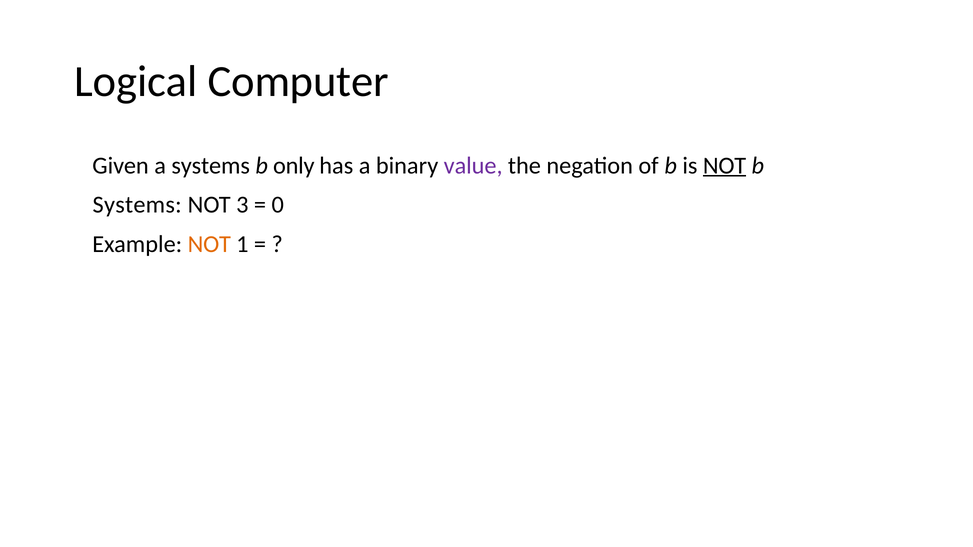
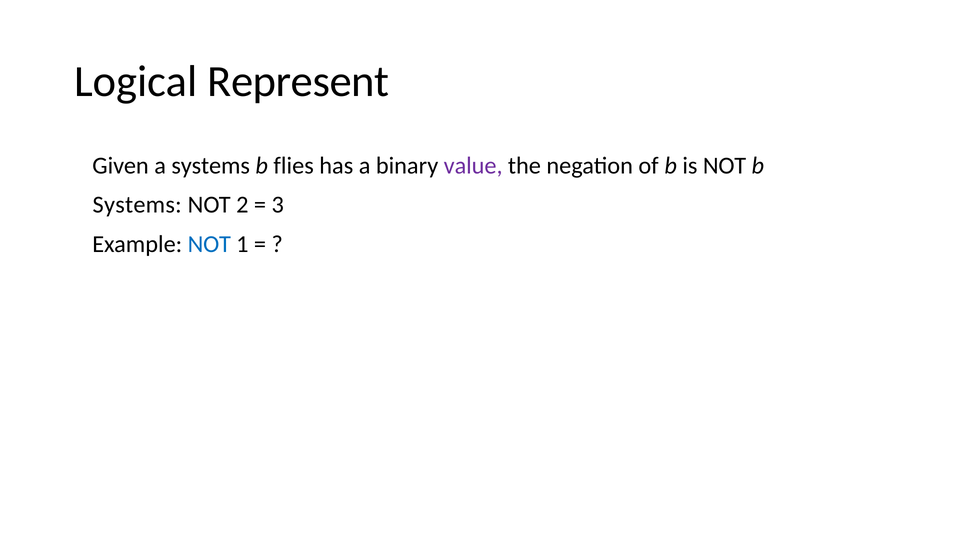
Computer: Computer -> Represent (298, 82)
only: only -> flies (294, 166)
NOT underline: present -> none (725, 166)
3: 3 -> 2 (242, 205)
0: 0 -> 3 (278, 205)
NOT colour: orange -> blue (209, 244)
